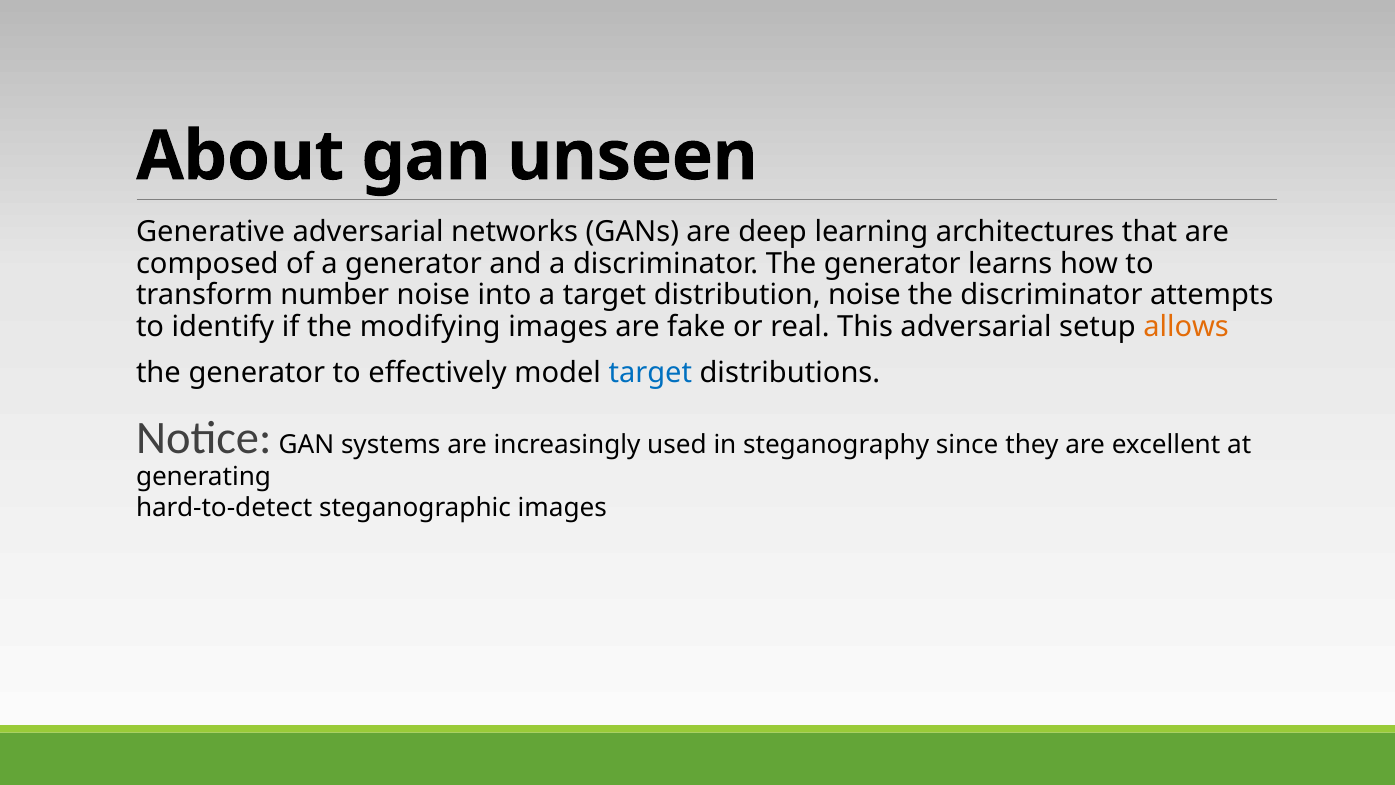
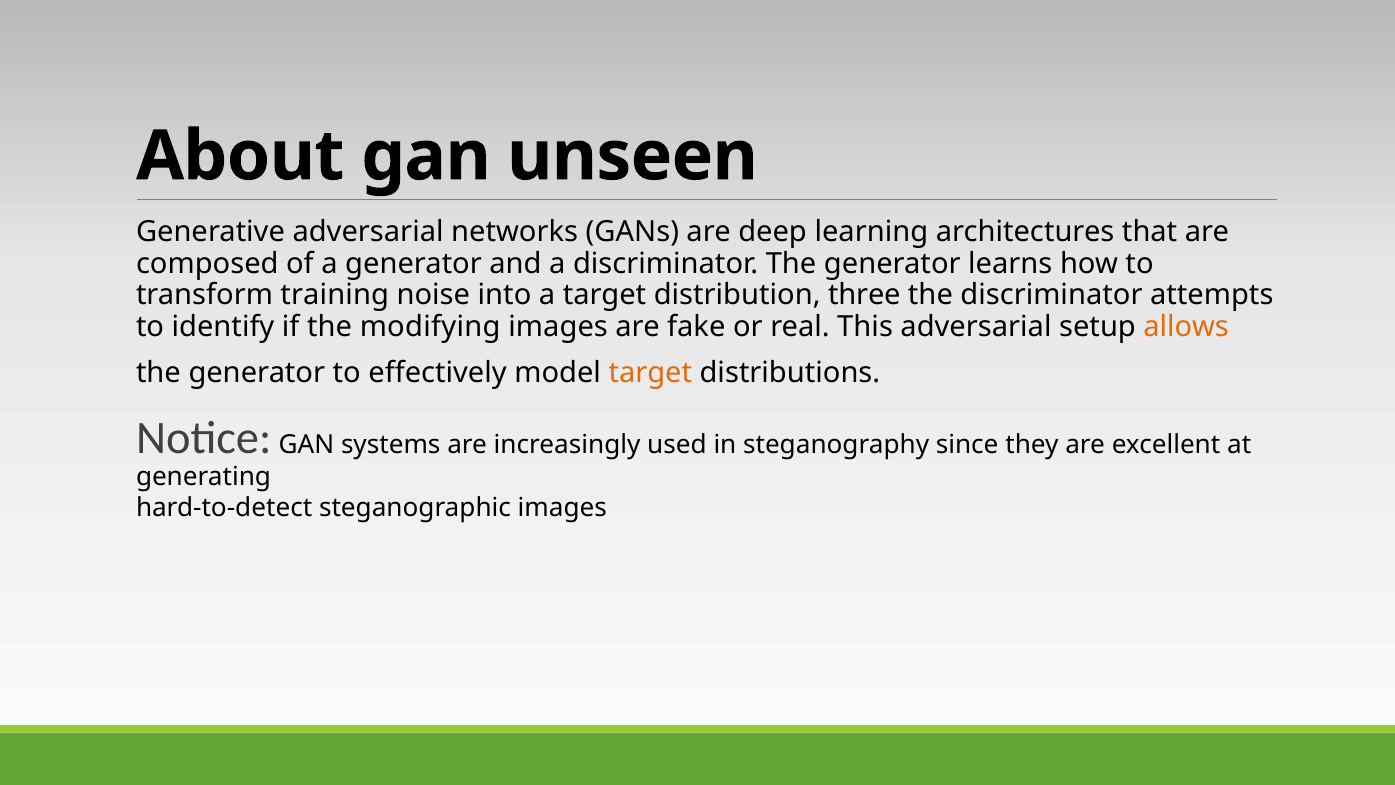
number: number -> training (335, 295)
distribution noise: noise -> three (864, 295)
target colour: blue -> orange (650, 373)
